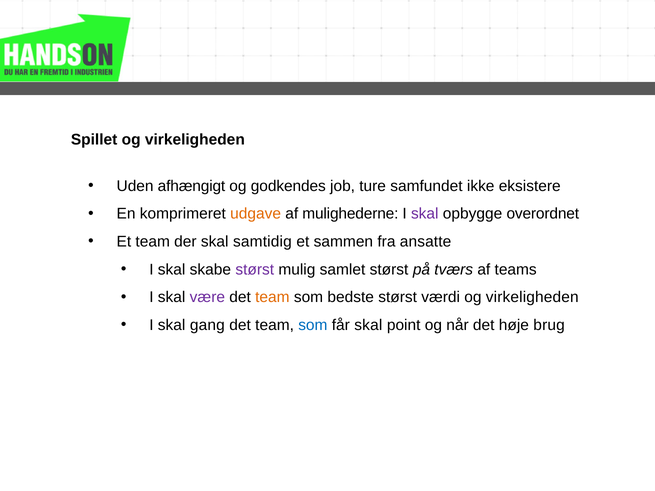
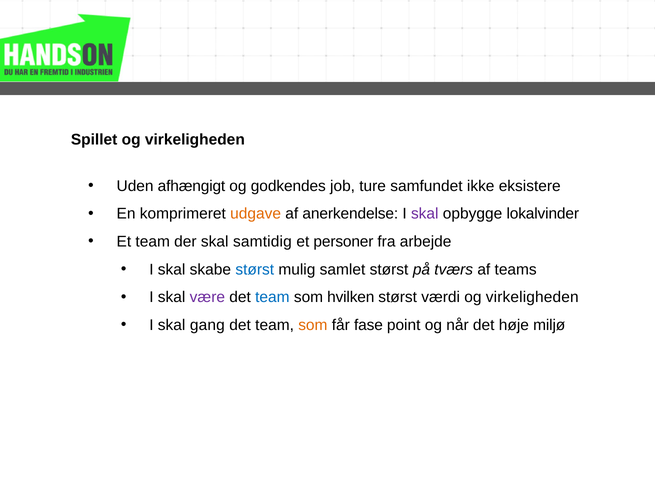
mulighederne: mulighederne -> anerkendelse (350, 214)
overordnet: overordnet -> lokalvinder (543, 214)
sammen: sammen -> personer (343, 242)
ansatte: ansatte -> arbejde (426, 242)
størst colour: purple -> blue (255, 270)
team colour: orange -> blue (272, 297)
bedste: bedste -> hvilken (351, 297)
som colour: blue -> orange (313, 325)
får skal: skal -> fase (368, 325)
brug: brug -> miljø (549, 325)
